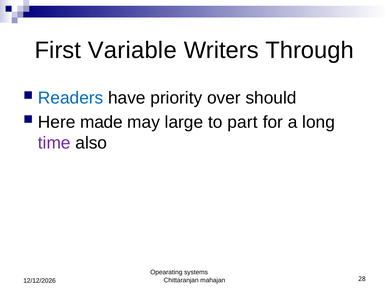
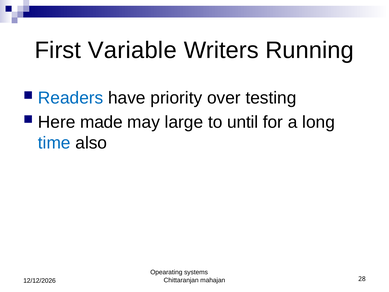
Through: Through -> Running (310, 50)
should: should -> testing (271, 98)
part: part -> until (243, 122)
time colour: purple -> blue (54, 143)
